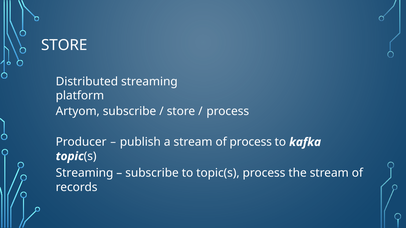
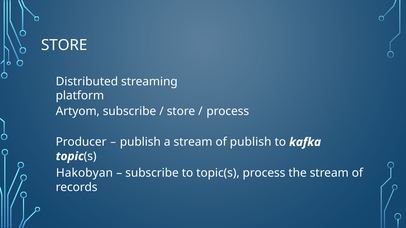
of process: process -> publish (251, 142)
Streaming: Streaming -> Hakobyan (84, 173)
